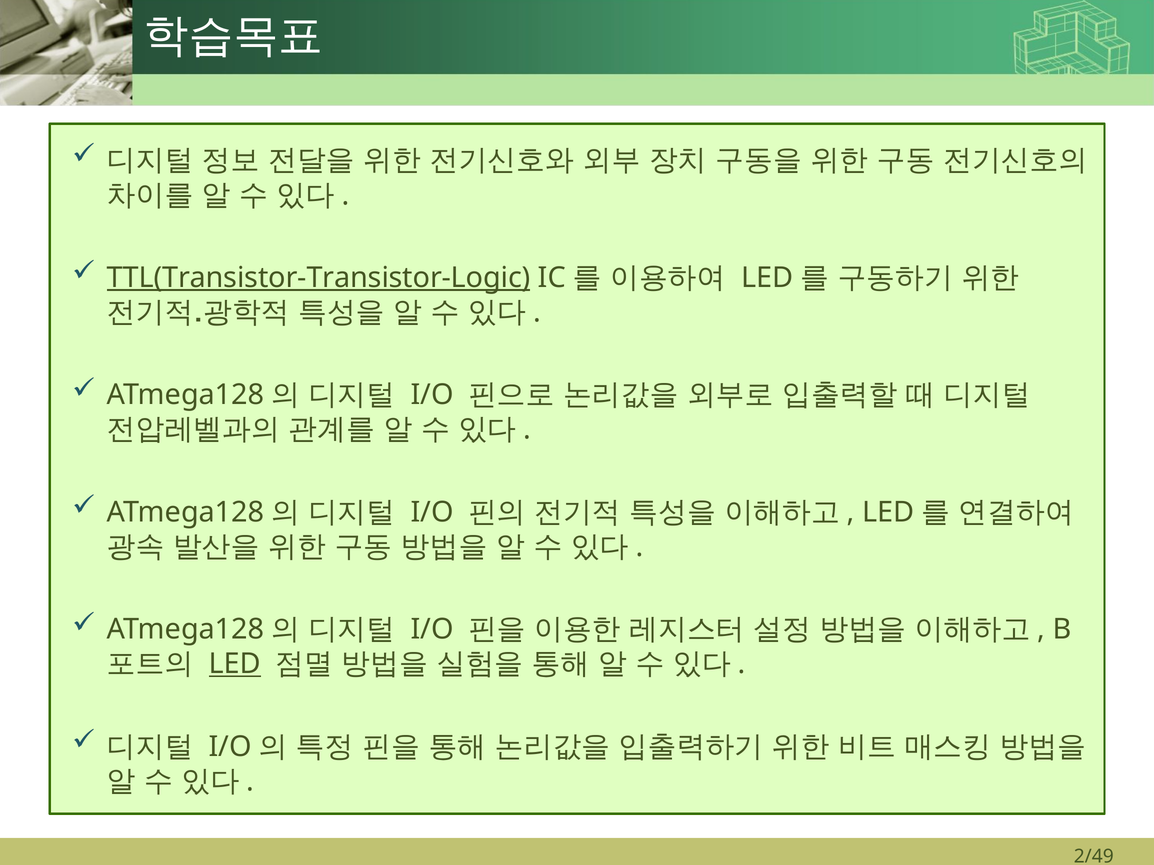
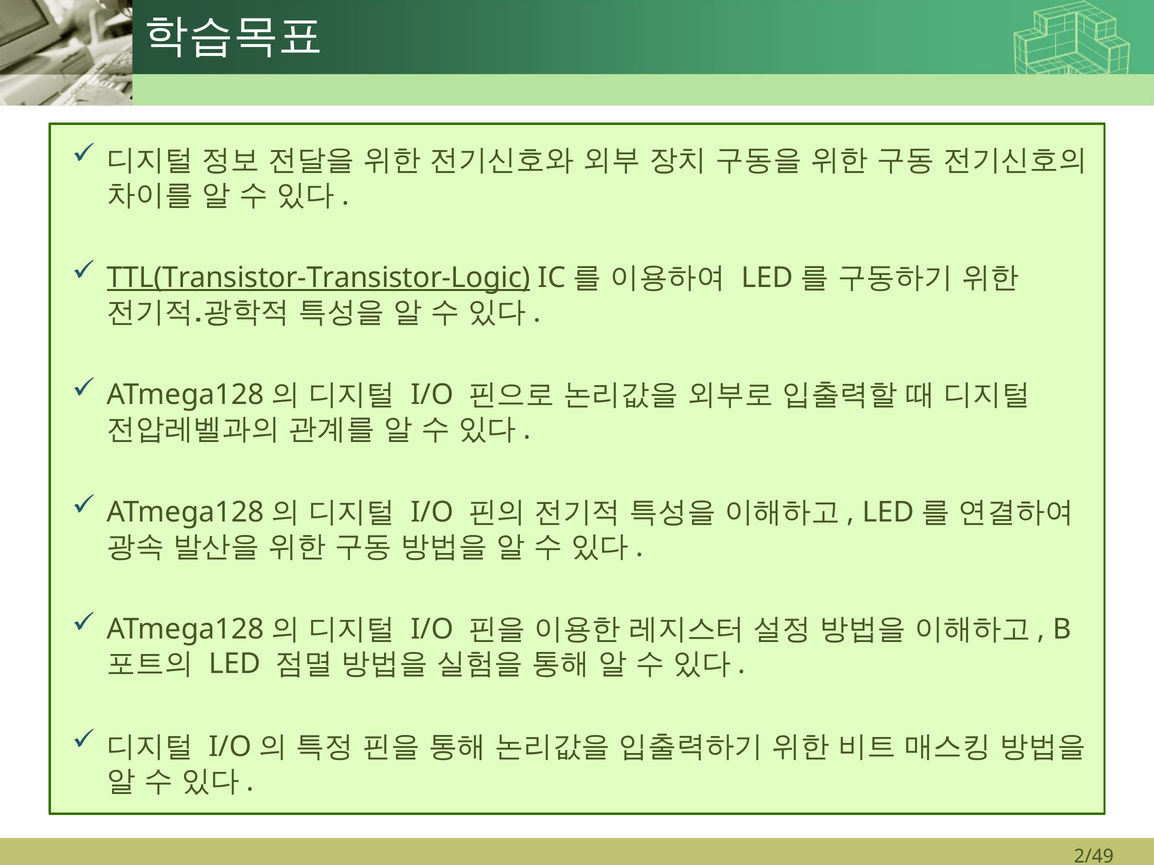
LED underline: present -> none (235, 664)
